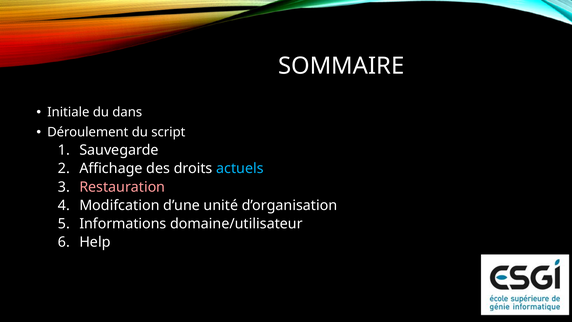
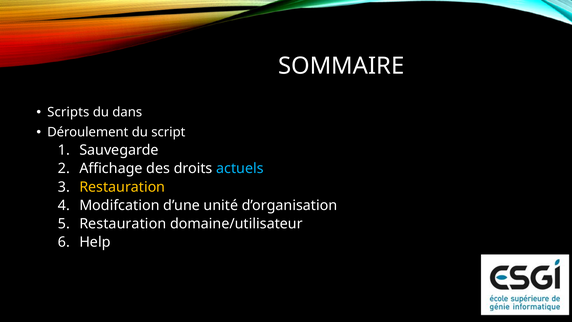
Initiale: Initiale -> Scripts (68, 112)
Restauration colour: pink -> yellow (122, 187)
Informations: Informations -> Restauration (123, 224)
